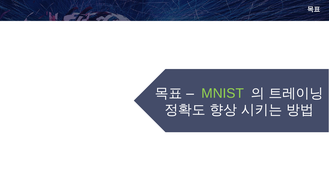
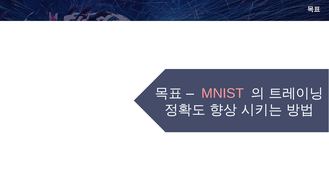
MNIST colour: light green -> pink (223, 93)
